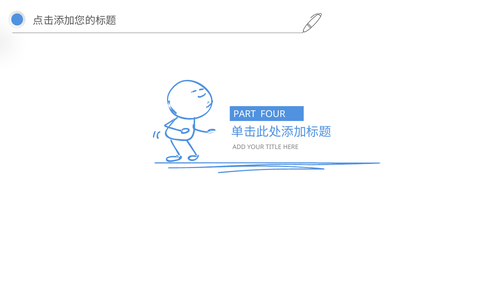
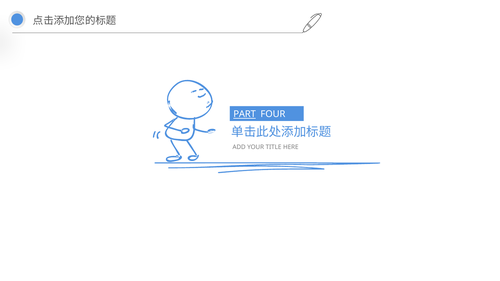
PART underline: none -> present (245, 114)
